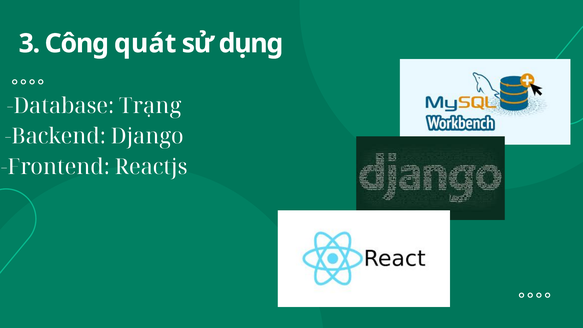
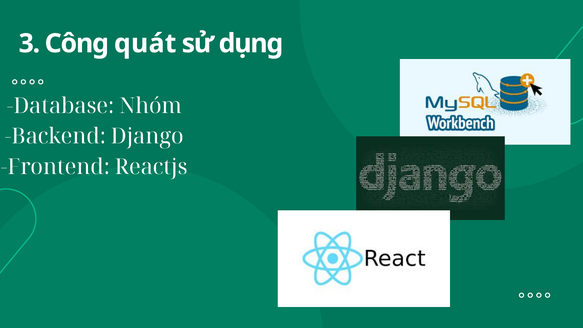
Trạng: Trạng -> Nhóm (151, 106)
